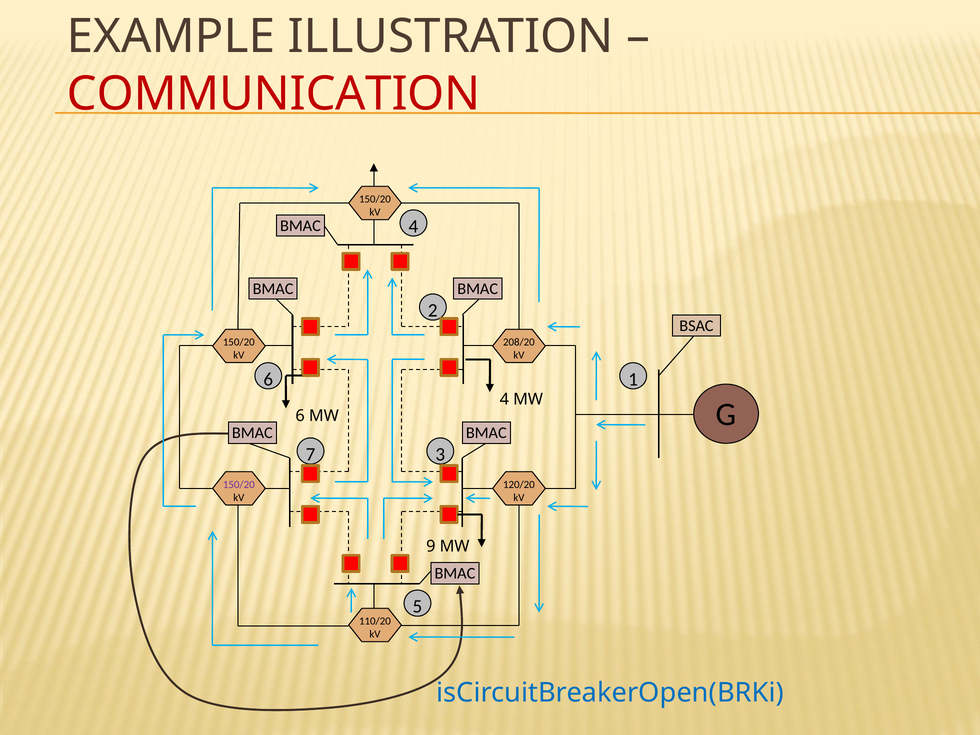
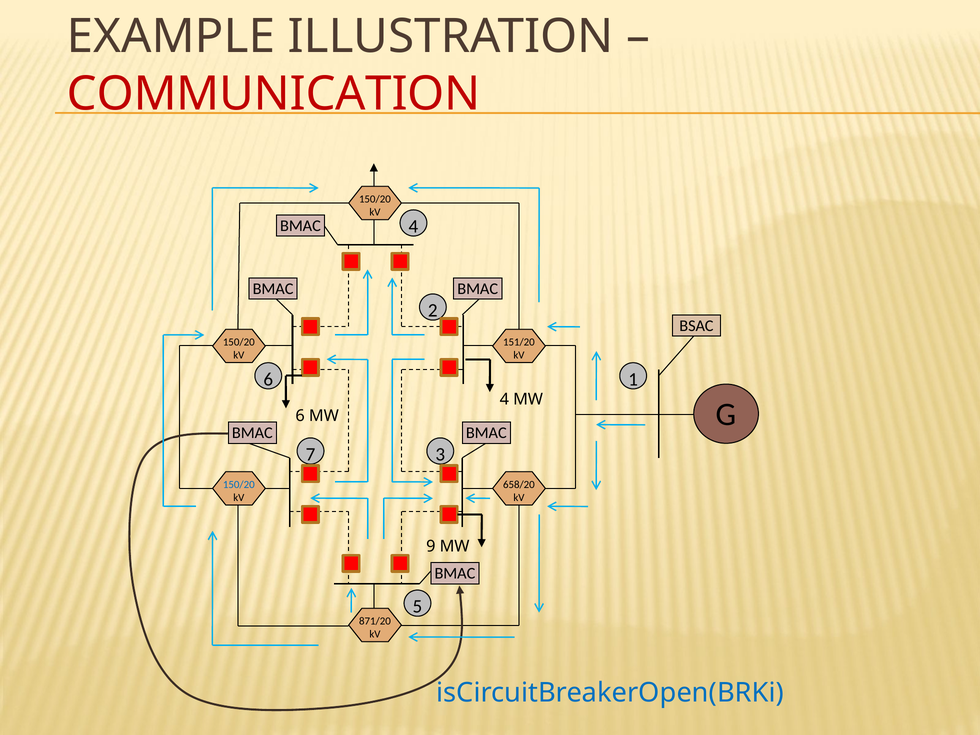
208/20: 208/20 -> 151/20 (519, 342)
150/20 colour: purple -> blue (239, 485)
120/20: 120/20 -> 658/20 (519, 485)
110/20: 110/20 -> 871/20 (375, 621)
